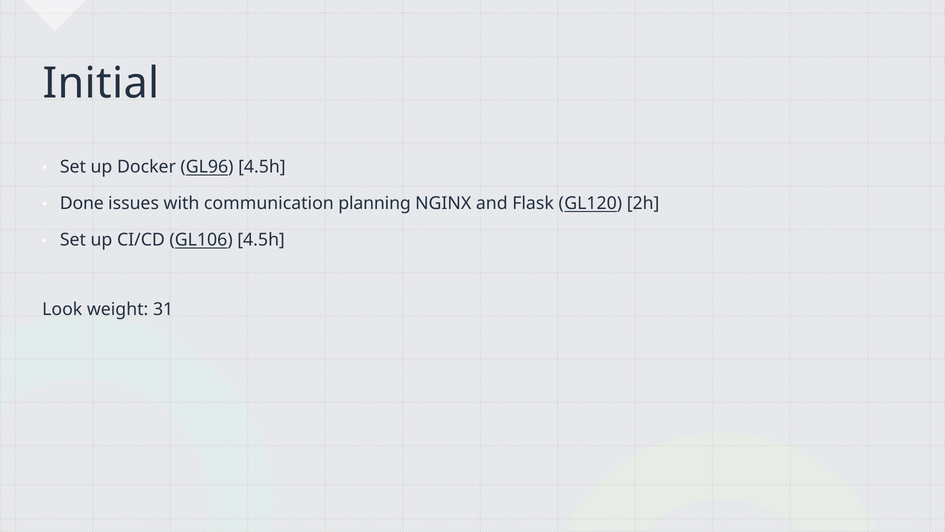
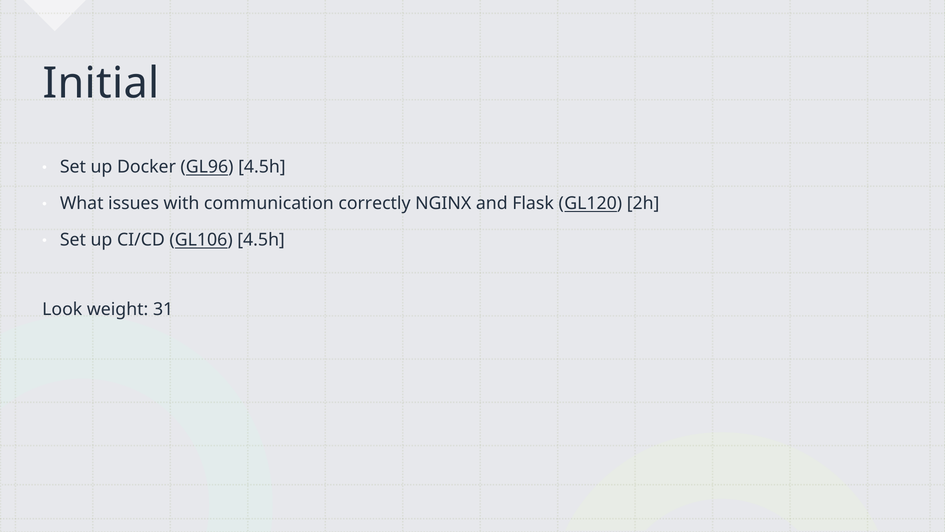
Done: Done -> What (82, 203)
planning: planning -> correctly (374, 203)
